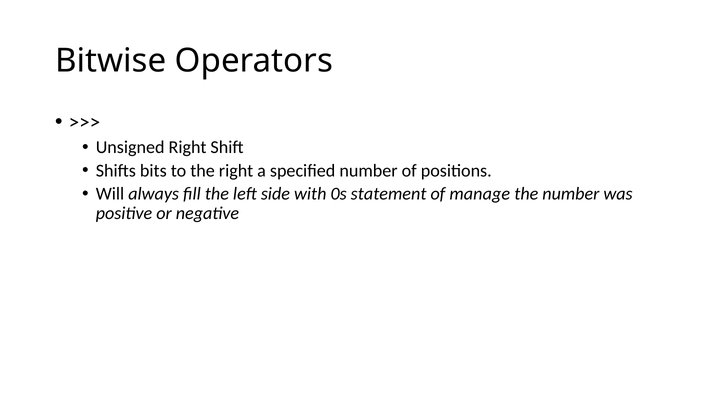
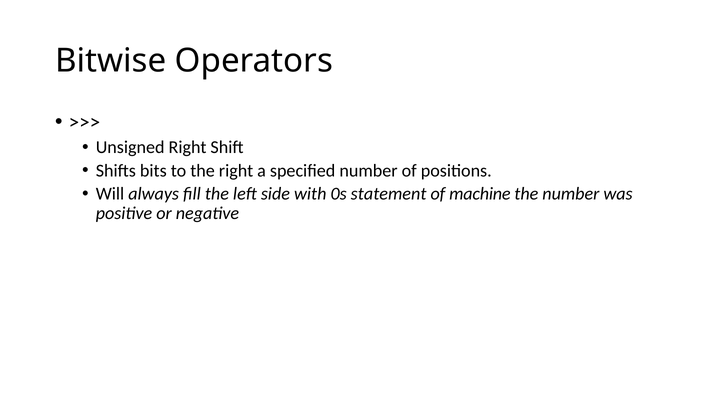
manage: manage -> machine (480, 194)
